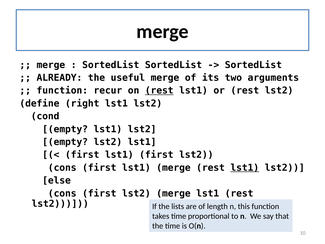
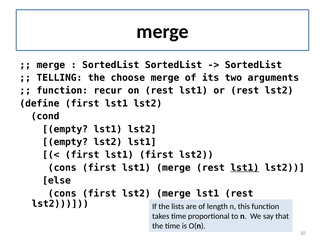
ALREADY: ALREADY -> TELLING (59, 78)
useful: useful -> choose (128, 78)
rest underline: present -> none (159, 91)
define right: right -> first (82, 103)
